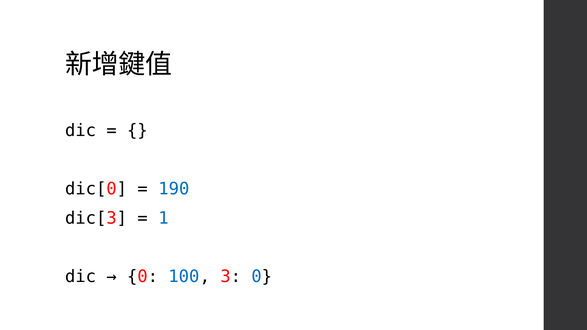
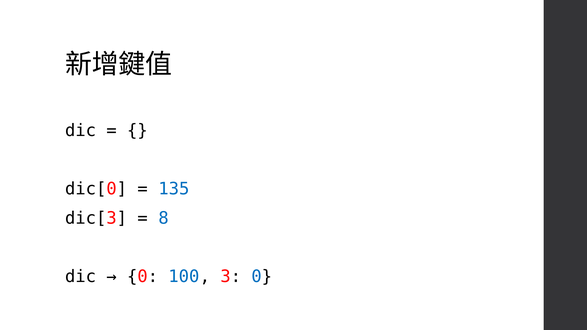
190: 190 -> 135 (174, 189)
1: 1 -> 8 (164, 218)
